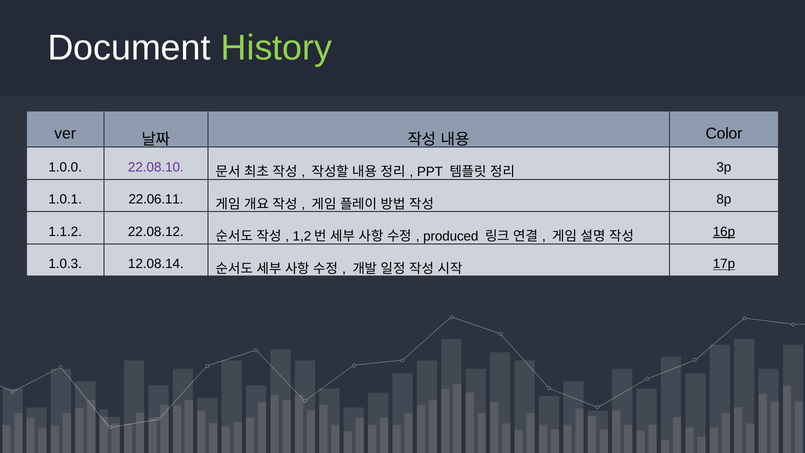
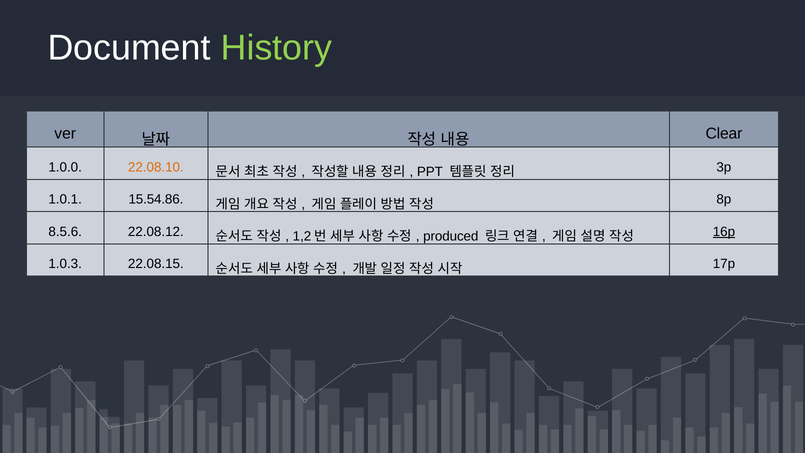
Color: Color -> Clear (724, 134)
22.08.10 colour: purple -> orange (156, 167)
22.06.11: 22.06.11 -> 15.54.86 (156, 199)
1.1.2: 1.1.2 -> 8.5.6 (65, 232)
12.08.14: 12.08.14 -> 22.08.15 (156, 264)
17p underline: present -> none (724, 264)
